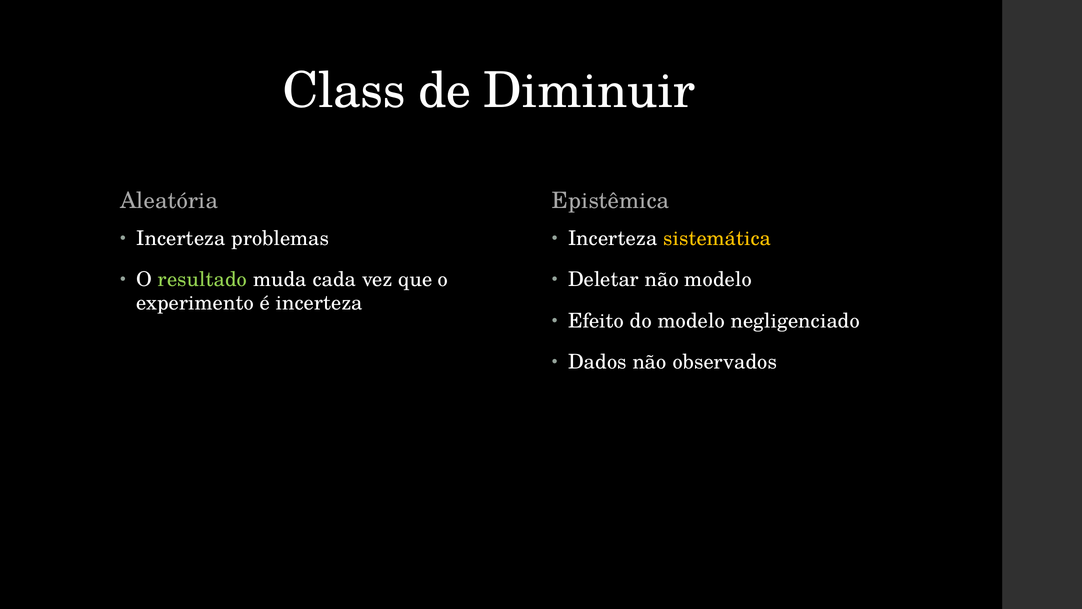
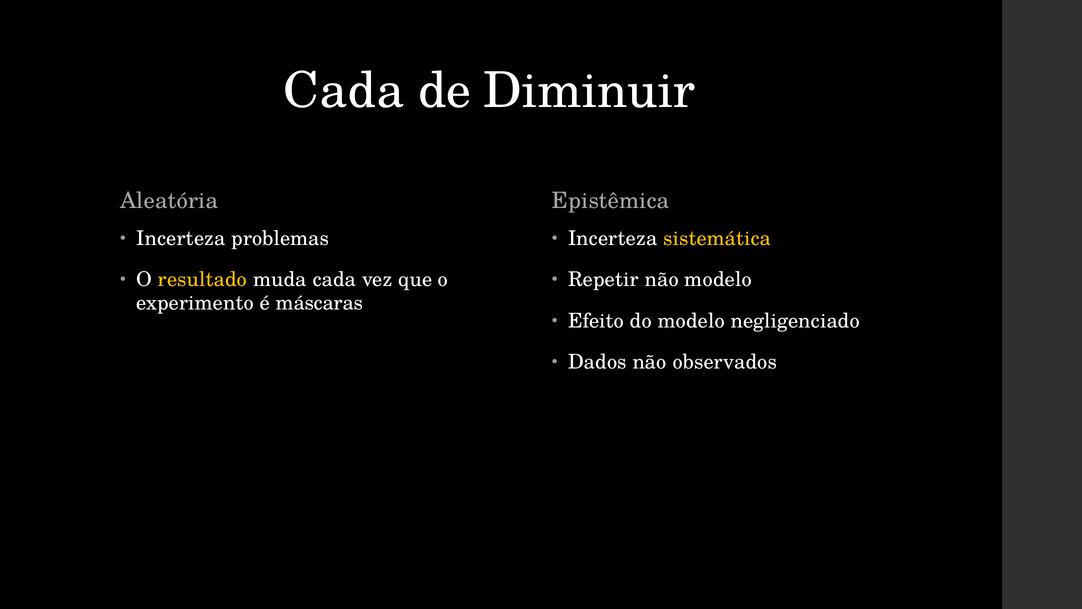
Class: Class -> Cada (344, 91)
resultado colour: light green -> yellow (202, 280)
Deletar: Deletar -> Repetir (603, 280)
é incerteza: incerteza -> máscaras (319, 303)
